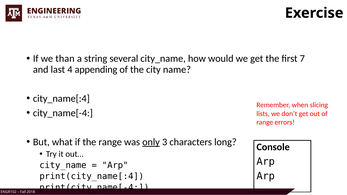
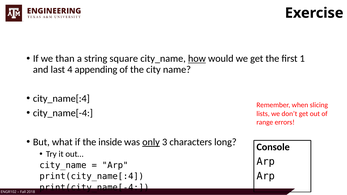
several: several -> square (124, 59)
how underline: none -> present (197, 59)
7: 7 -> 1 (302, 59)
the range: range -> inside (110, 142)
